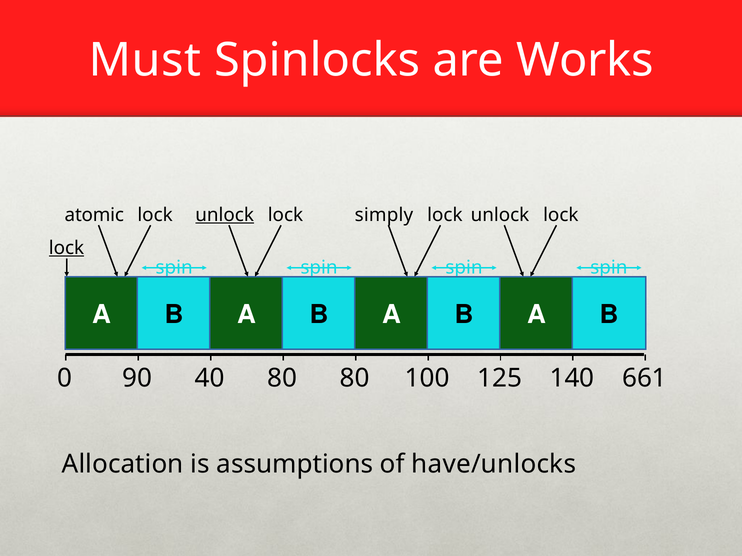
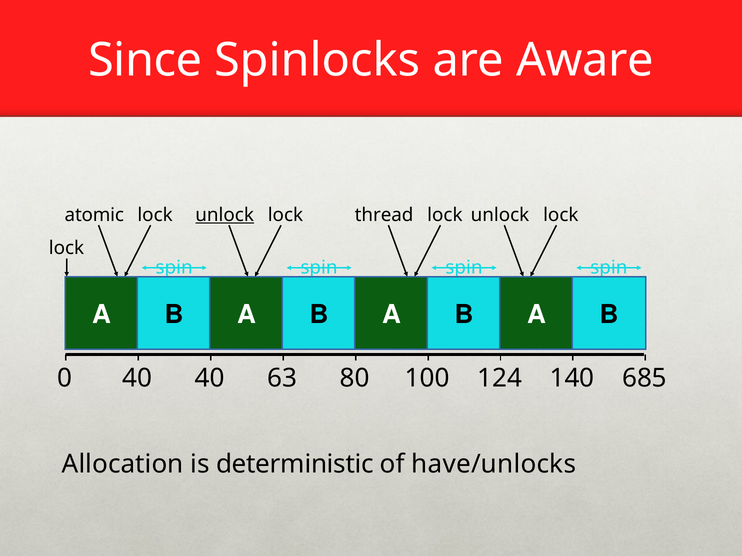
Must: Must -> Since (145, 60)
Works: Works -> Aware (585, 60)
simply: simply -> thread (384, 215)
lock underline: present -> none (66, 248)
0 90: 90 -> 40 (137, 378)
40 80: 80 -> 63 (282, 378)
125: 125 -> 124 (500, 378)
661: 661 -> 685 (644, 378)
assumptions: assumptions -> deterministic (295, 465)
